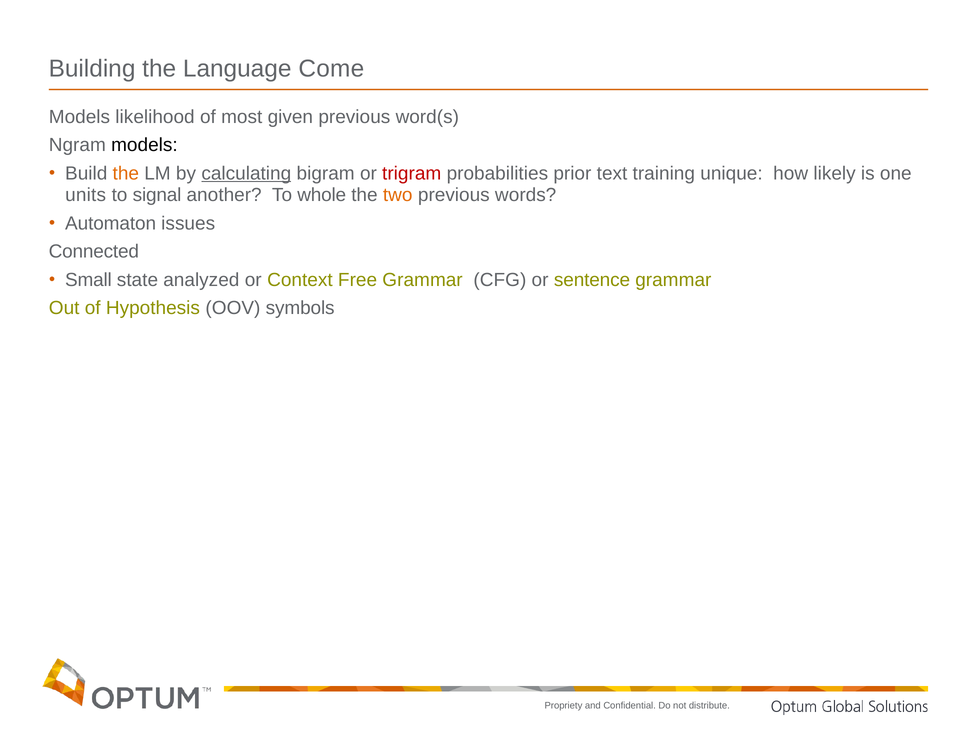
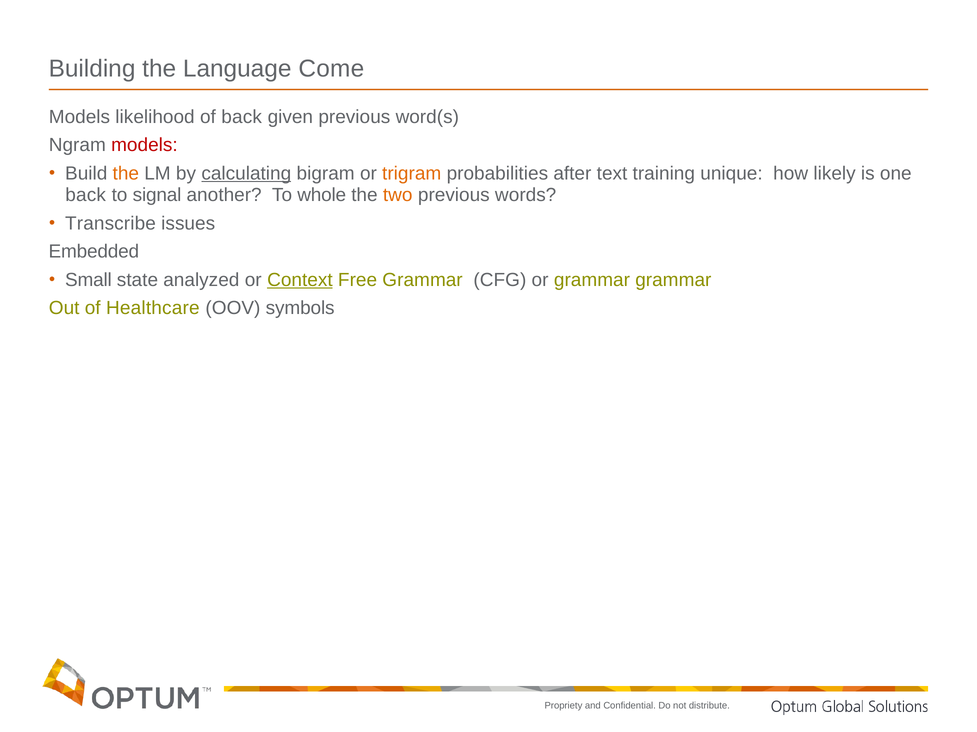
of most: most -> back (242, 117)
models colour: black -> red (144, 145)
trigram colour: red -> orange (412, 174)
prior: prior -> after (572, 174)
units: units -> back (86, 195)
Automaton: Automaton -> Transcribe (111, 224)
Connected: Connected -> Embedded (94, 252)
Context underline: none -> present (300, 280)
or sentence: sentence -> grammar (592, 280)
Hypothesis: Hypothesis -> Healthcare (153, 308)
